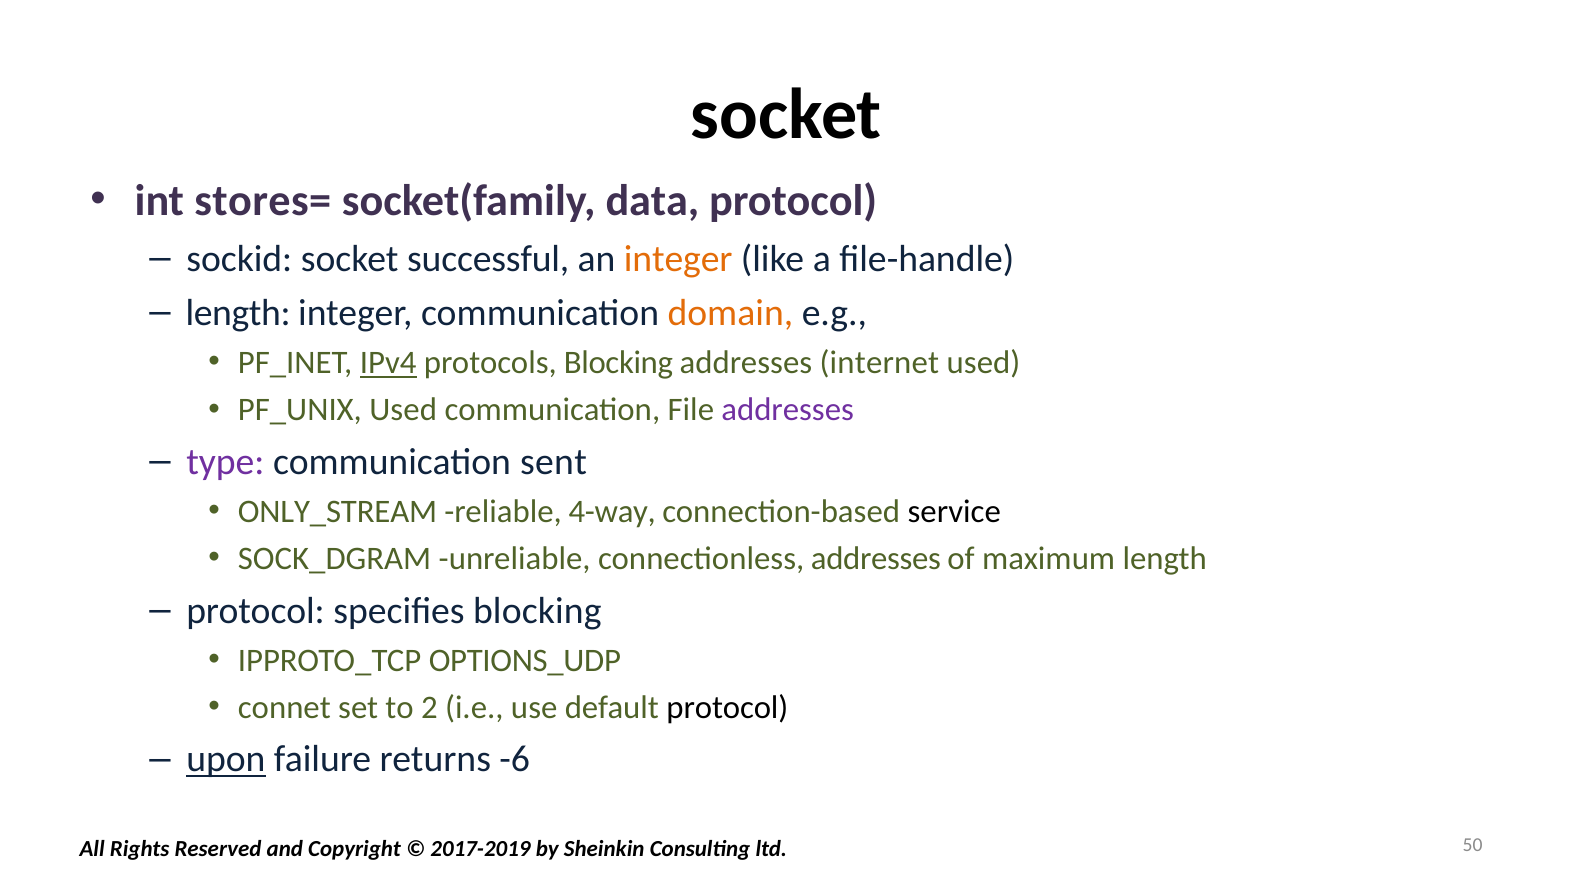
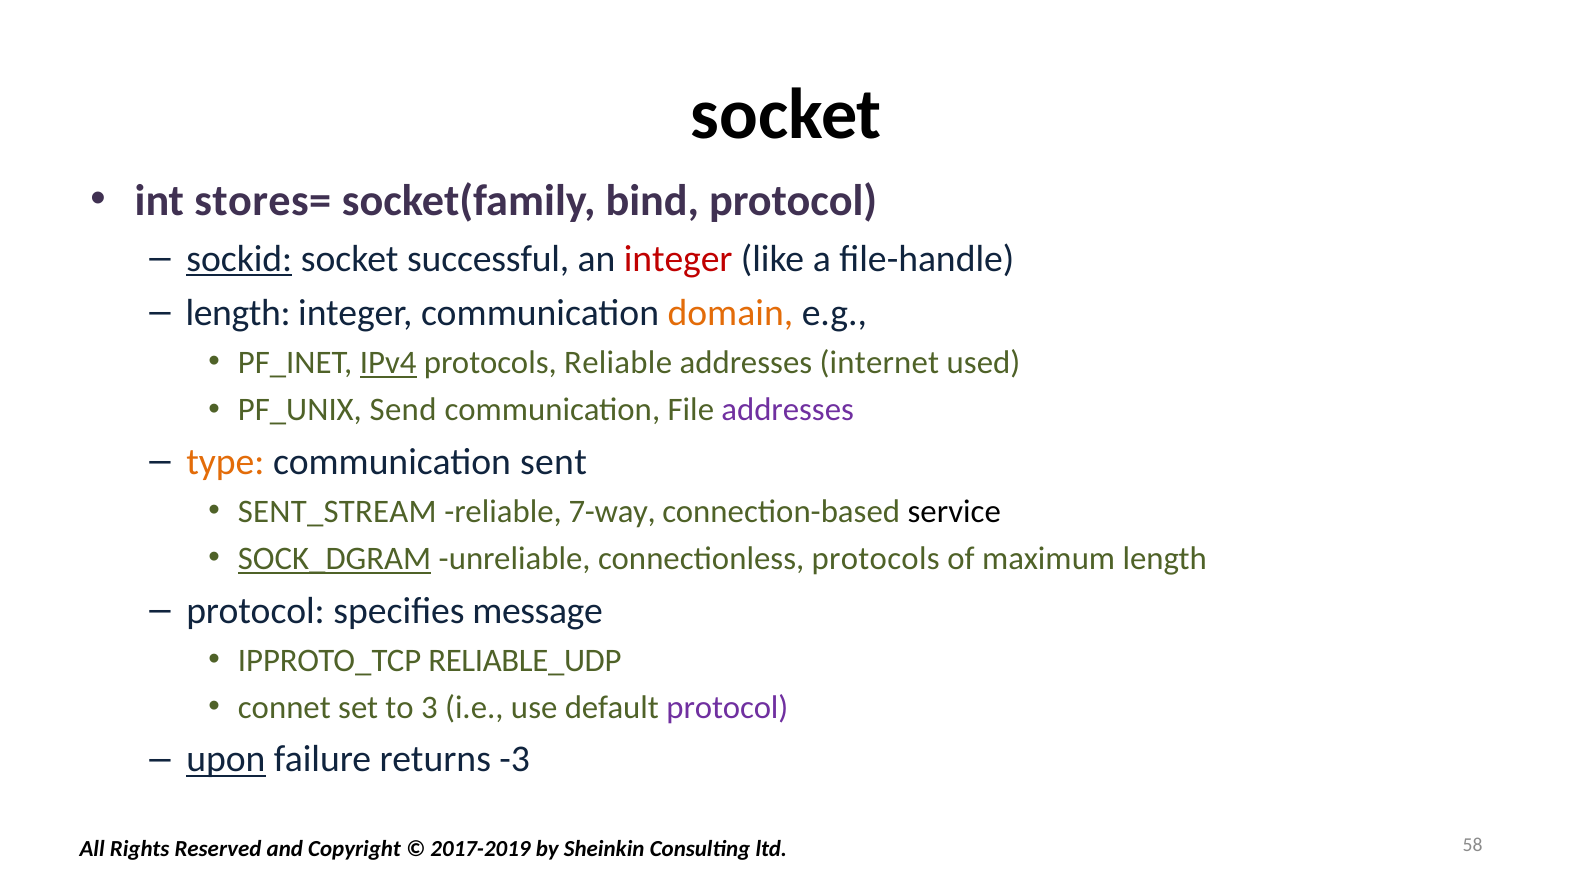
data: data -> bind (652, 201)
sockid underline: none -> present (239, 259)
integer colour: orange -> red (678, 259)
protocols Blocking: Blocking -> Reliable (618, 363)
PF_UNIX Used: Used -> Send (403, 410)
type colour: purple -> orange (225, 462)
ONLY_STREAM: ONLY_STREAM -> SENT_STREAM (337, 512)
4-way: 4-way -> 7-way (612, 512)
SOCK_DGRAM underline: none -> present (335, 559)
connectionless addresses: addresses -> protocols (876, 559)
specifies blocking: blocking -> message (538, 611)
OPTIONS_UDP: OPTIONS_UDP -> RELIABLE_UDP (525, 660)
2: 2 -> 3 (429, 708)
protocol colour: black -> purple (727, 708)
-6: -6 -> -3 (515, 759)
50: 50 -> 58 (1473, 845)
